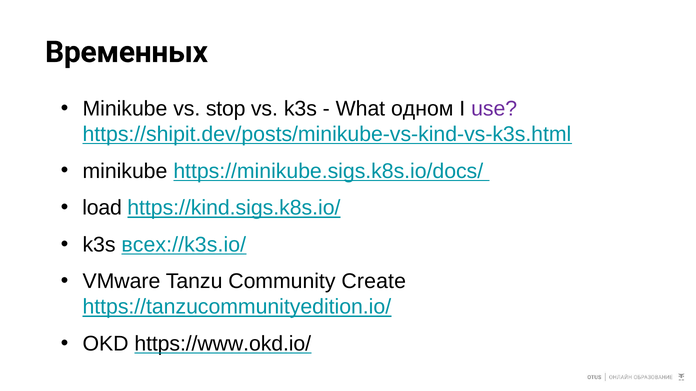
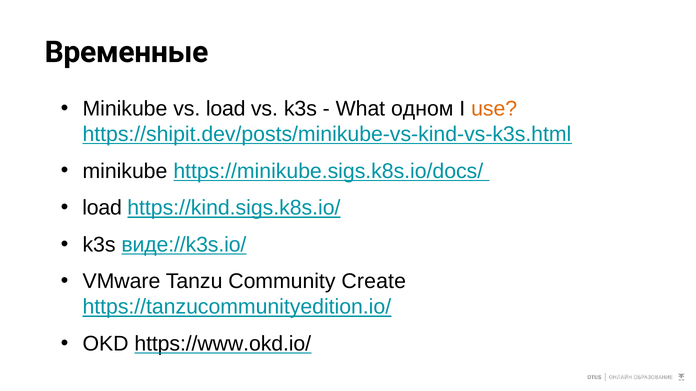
Временных: Временных -> Временные (126, 52)
vs stop: stop -> load (226, 109)
use colour: purple -> orange (494, 109)
всех://k3s.io/: всех://k3s.io/ -> виде://k3s.io/ (184, 245)
